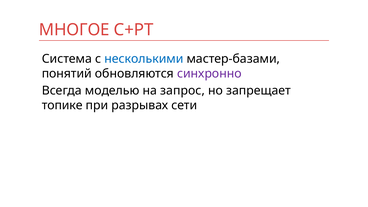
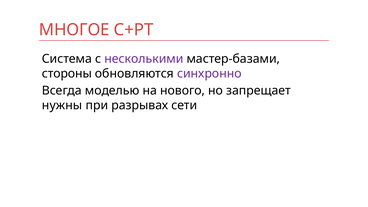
несколькими colour: blue -> purple (144, 59)
понятий: понятий -> стороны (67, 74)
запрос: запрос -> нового (183, 91)
топике: топике -> нужны (62, 105)
